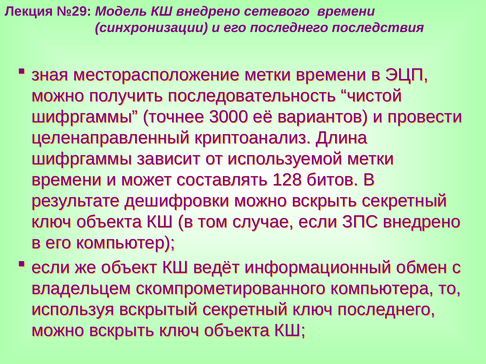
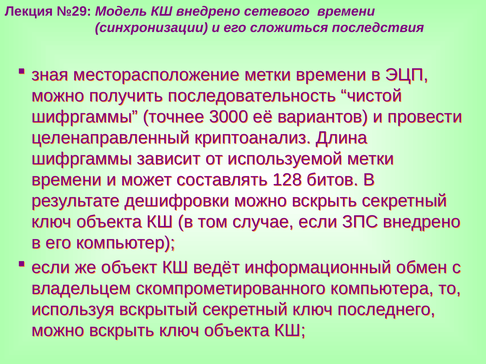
его последнего: последнего -> сложиться (289, 28)
